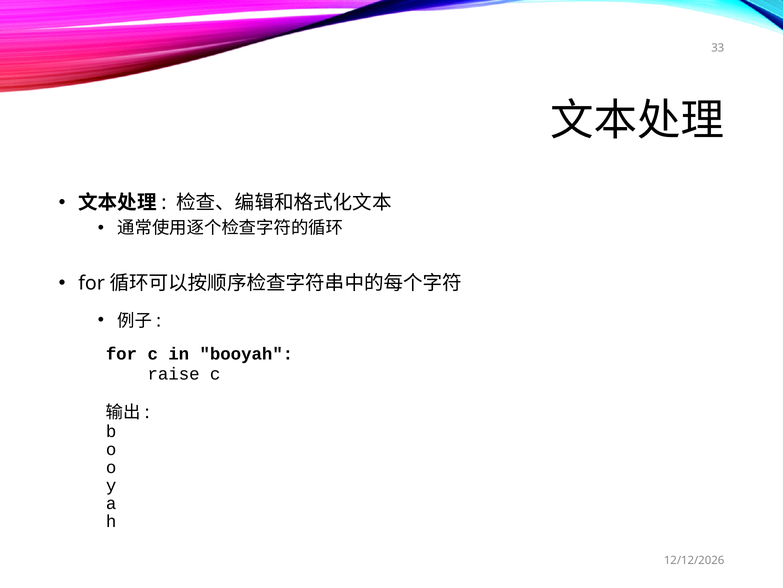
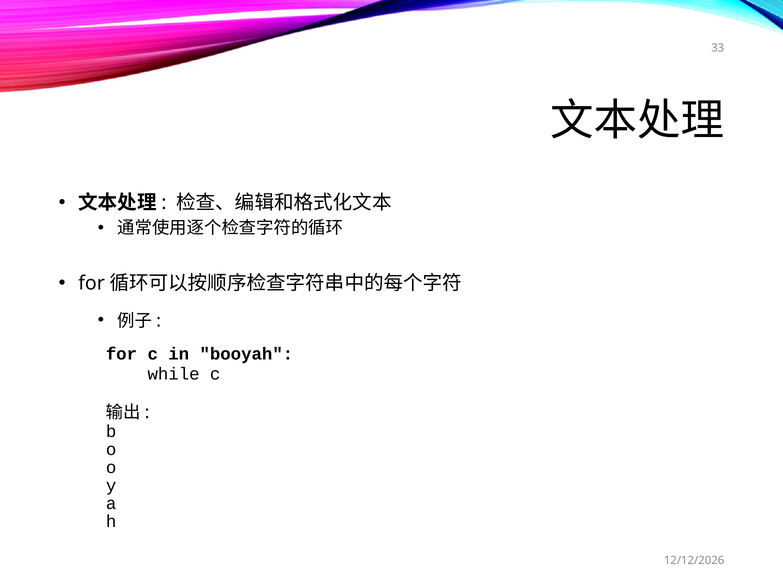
raise: raise -> while (174, 374)
